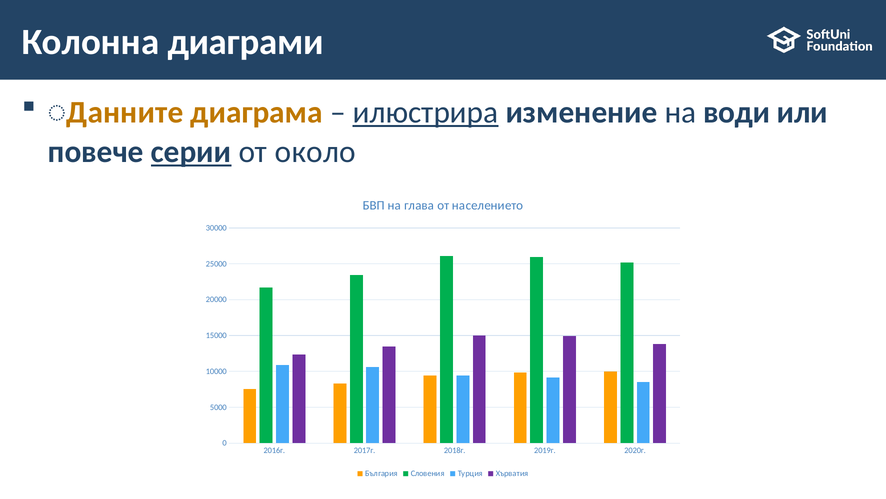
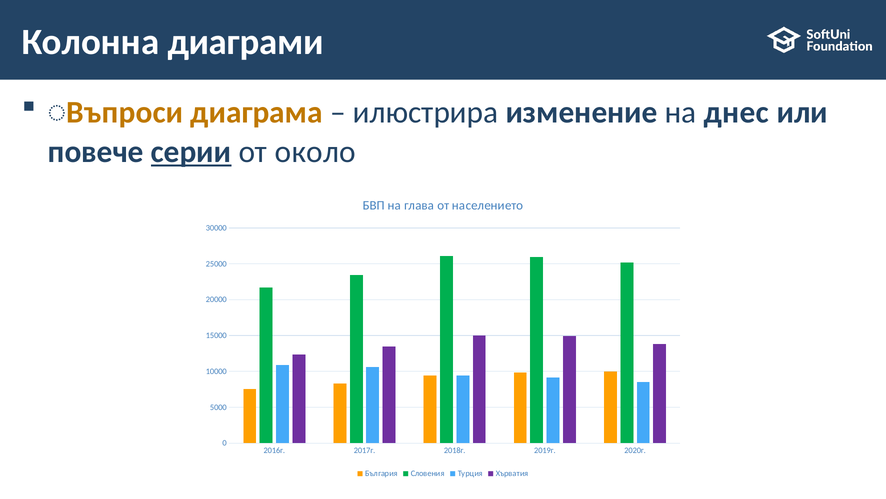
Данните: Данните -> Въпроси (125, 112)
илюстрира underline: present -> none (426, 112)
води: води -> днес (736, 112)
